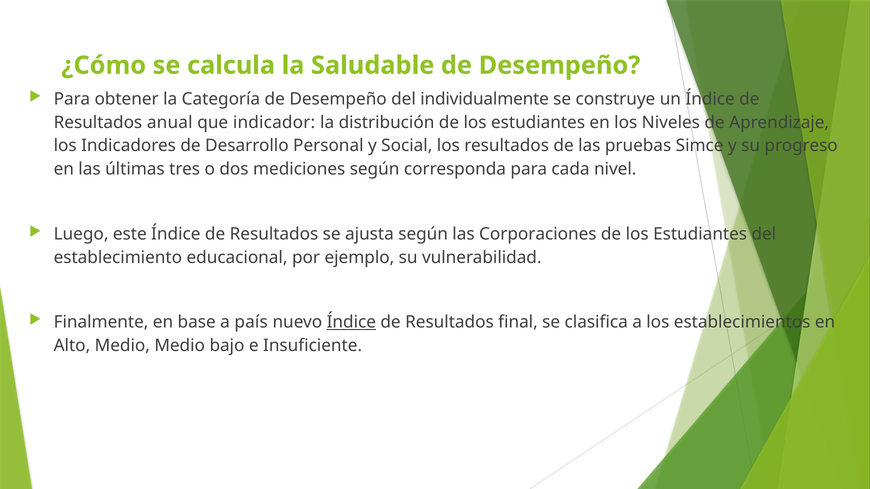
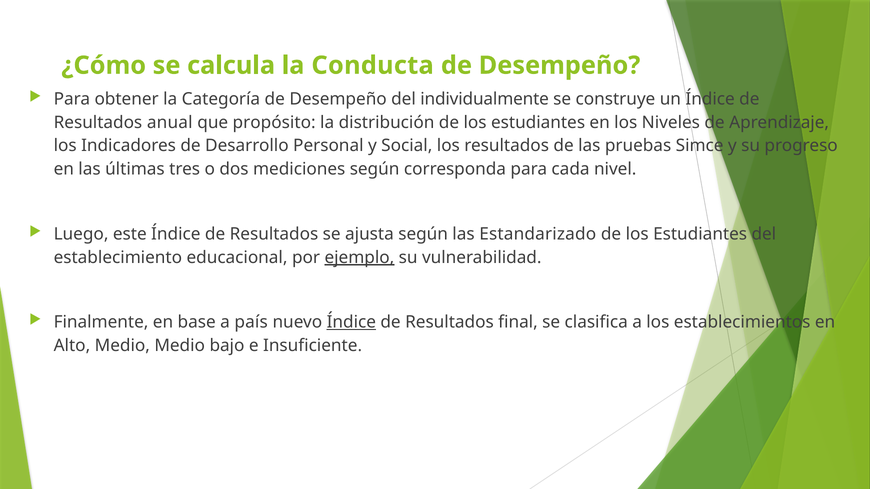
Saludable: Saludable -> Conducta (373, 65)
indicador: indicador -> propósito (274, 123)
Corporaciones: Corporaciones -> Estandarizado (538, 234)
ejemplo underline: none -> present (359, 258)
